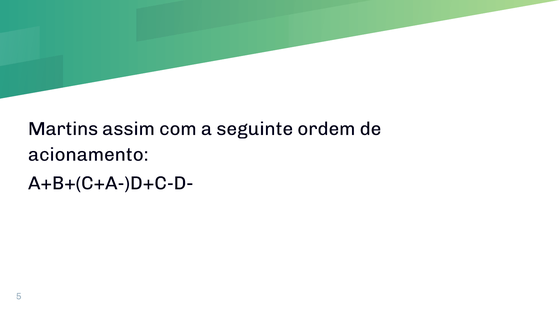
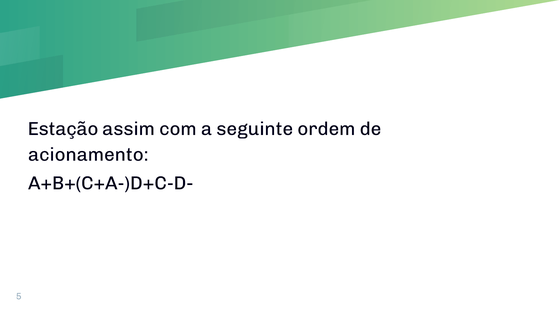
Martins: Martins -> Estação (63, 129)
